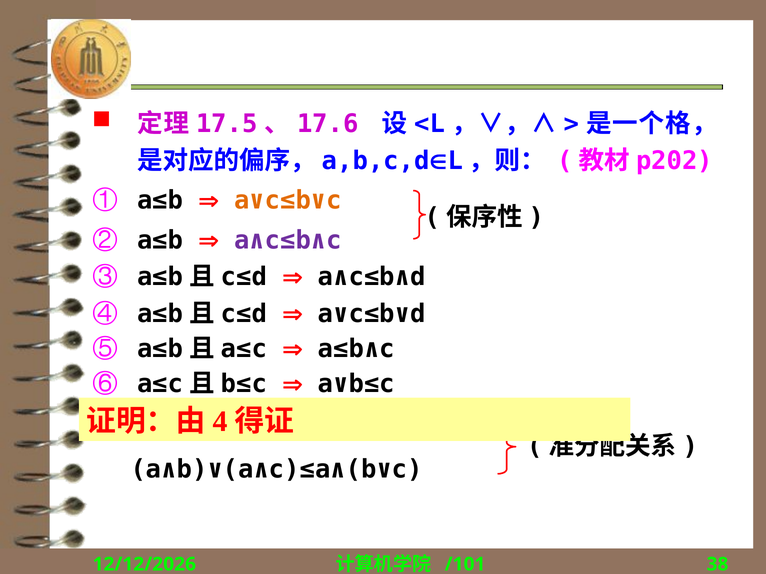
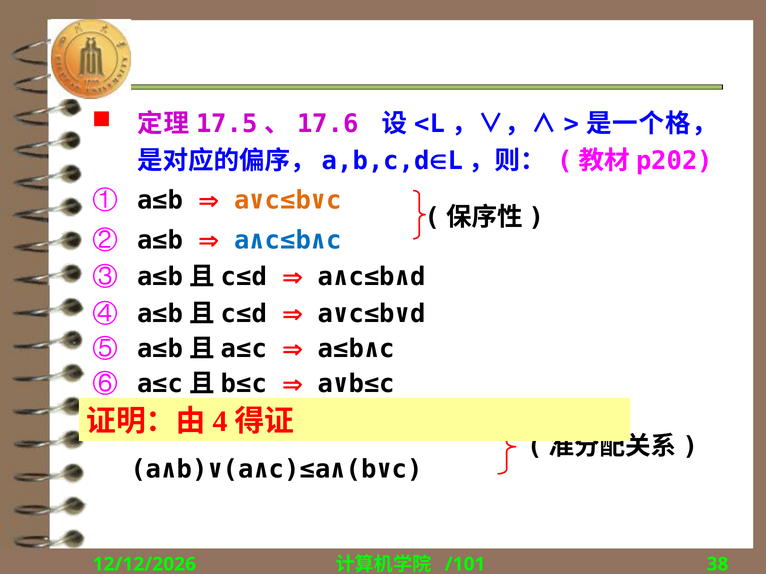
a∧c≤b∧c colour: purple -> blue (288, 240)
